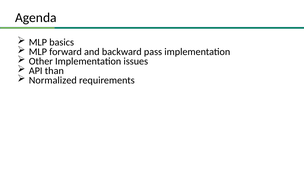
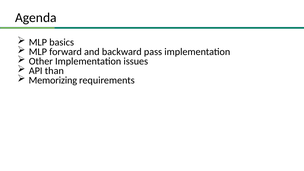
Normalized: Normalized -> Memorizing (53, 80)
